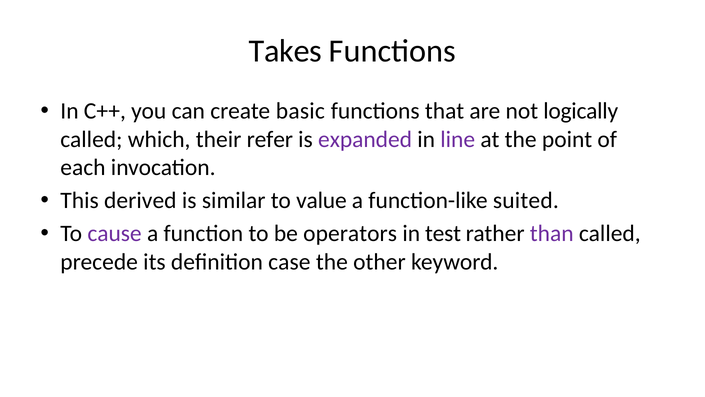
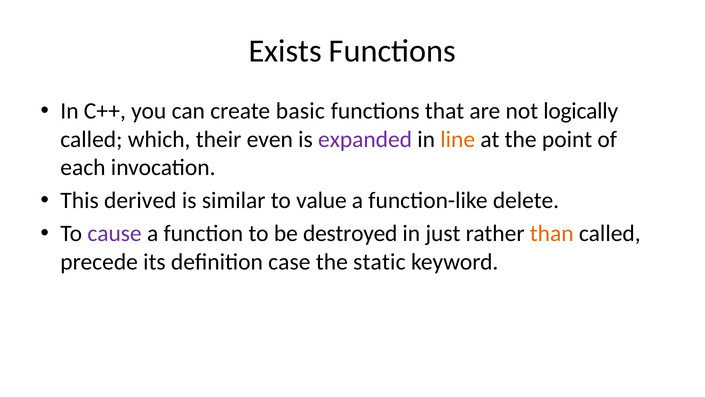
Takes: Takes -> Exists (285, 51)
refer: refer -> even (270, 139)
line colour: purple -> orange (458, 139)
suited: suited -> delete (526, 200)
operators: operators -> destroyed (350, 233)
test: test -> just (443, 233)
than colour: purple -> orange (552, 233)
other: other -> static (379, 261)
